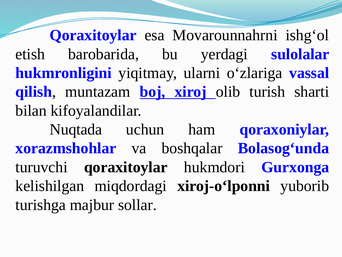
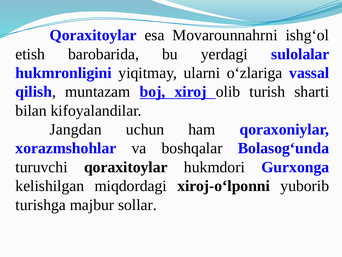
Nuqtada: Nuqtada -> Jangdan (76, 129)
